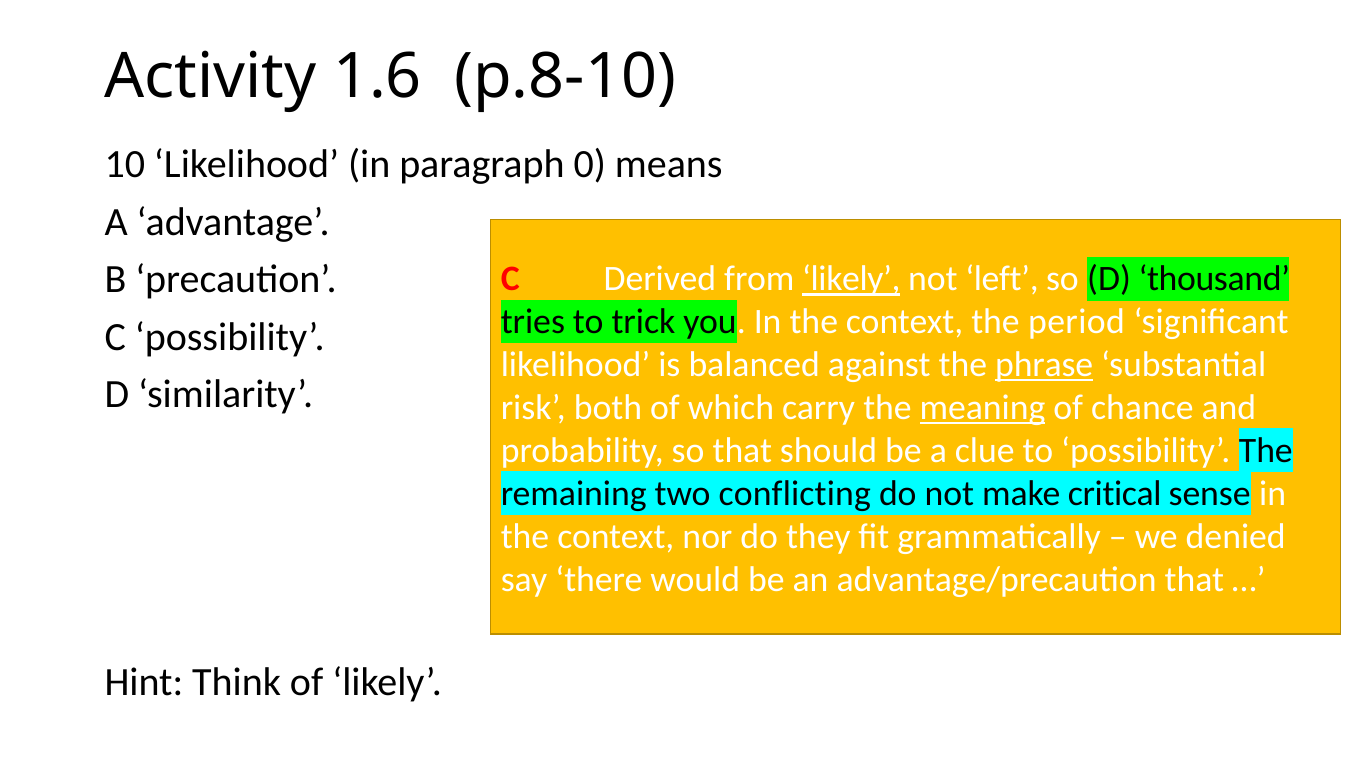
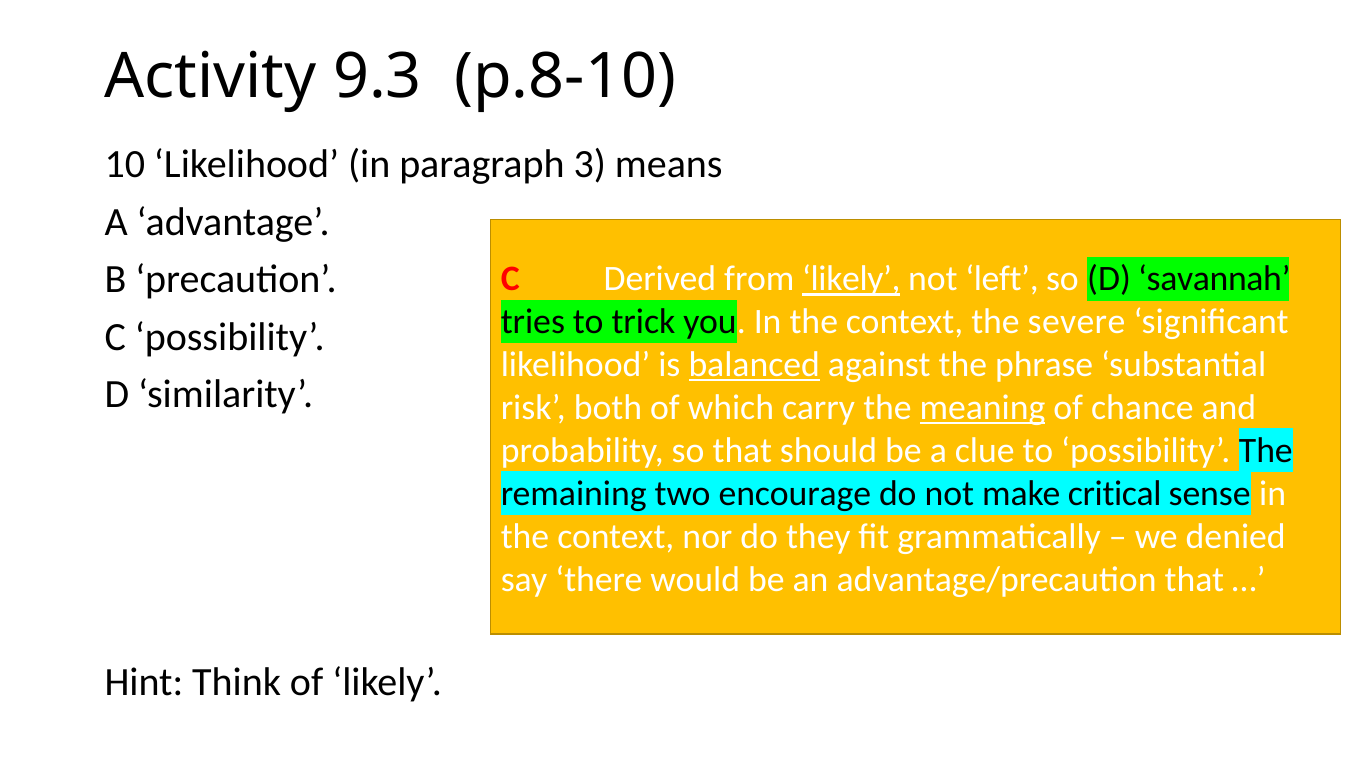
1.6: 1.6 -> 9.3 (377, 76)
0: 0 -> 3 (590, 164)
thousand: thousand -> savannah (1214, 279)
period: period -> severe (1077, 322)
balanced underline: none -> present (754, 365)
phrase underline: present -> none (1044, 365)
conflicting: conflicting -> encourage (795, 493)
